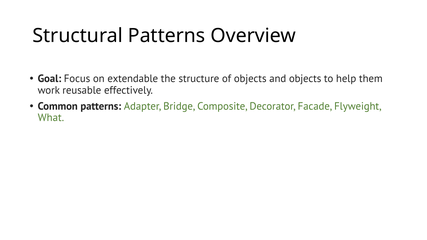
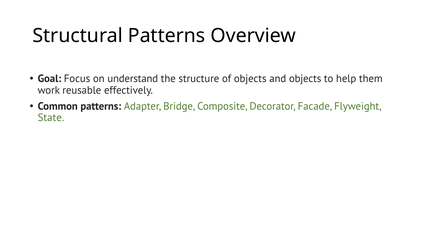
extendable: extendable -> understand (133, 79)
What: What -> State (51, 118)
